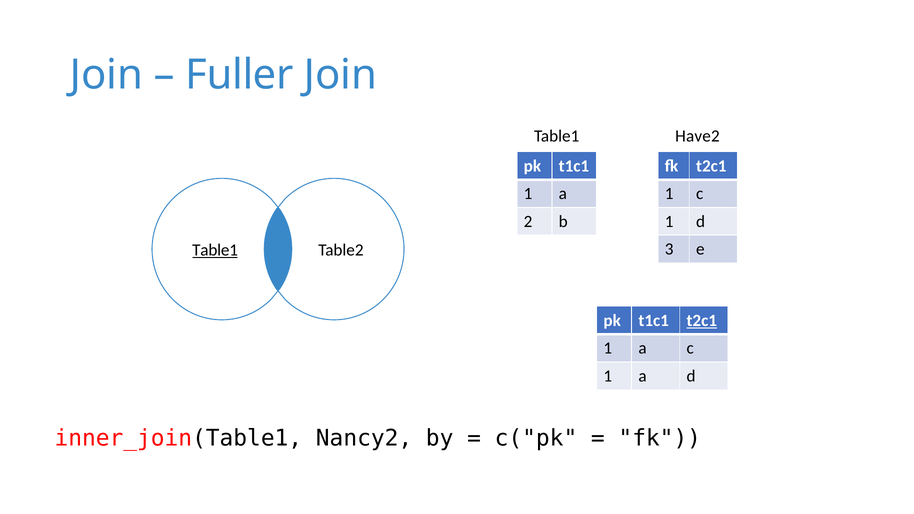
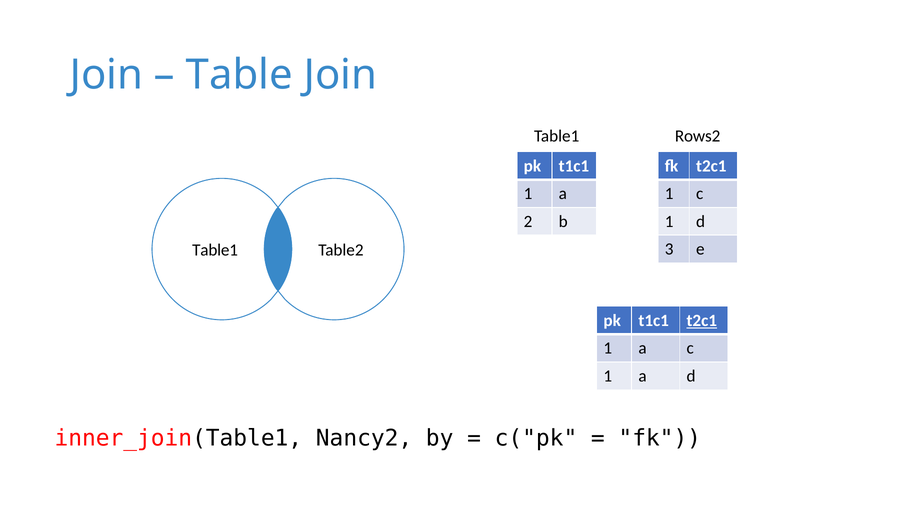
Fuller: Fuller -> Table (239, 75)
Have2: Have2 -> Rows2 (698, 136)
Table1 underline: present -> none (215, 250)
